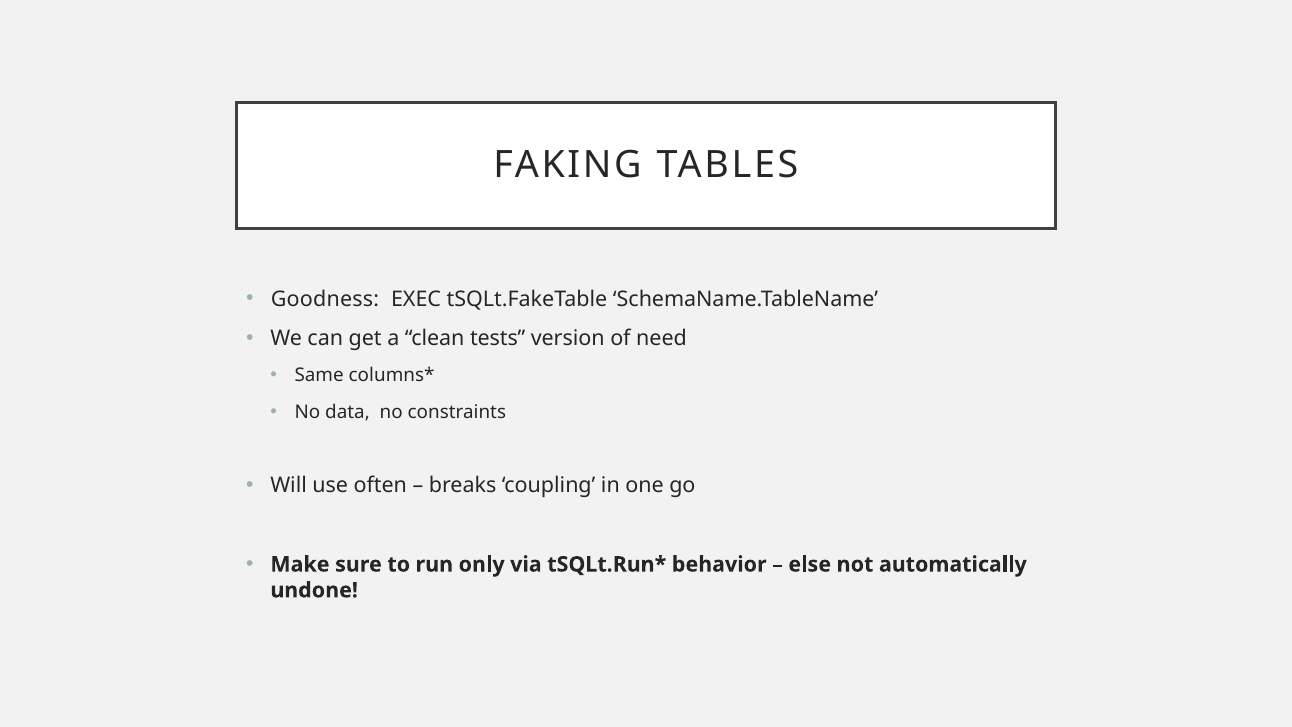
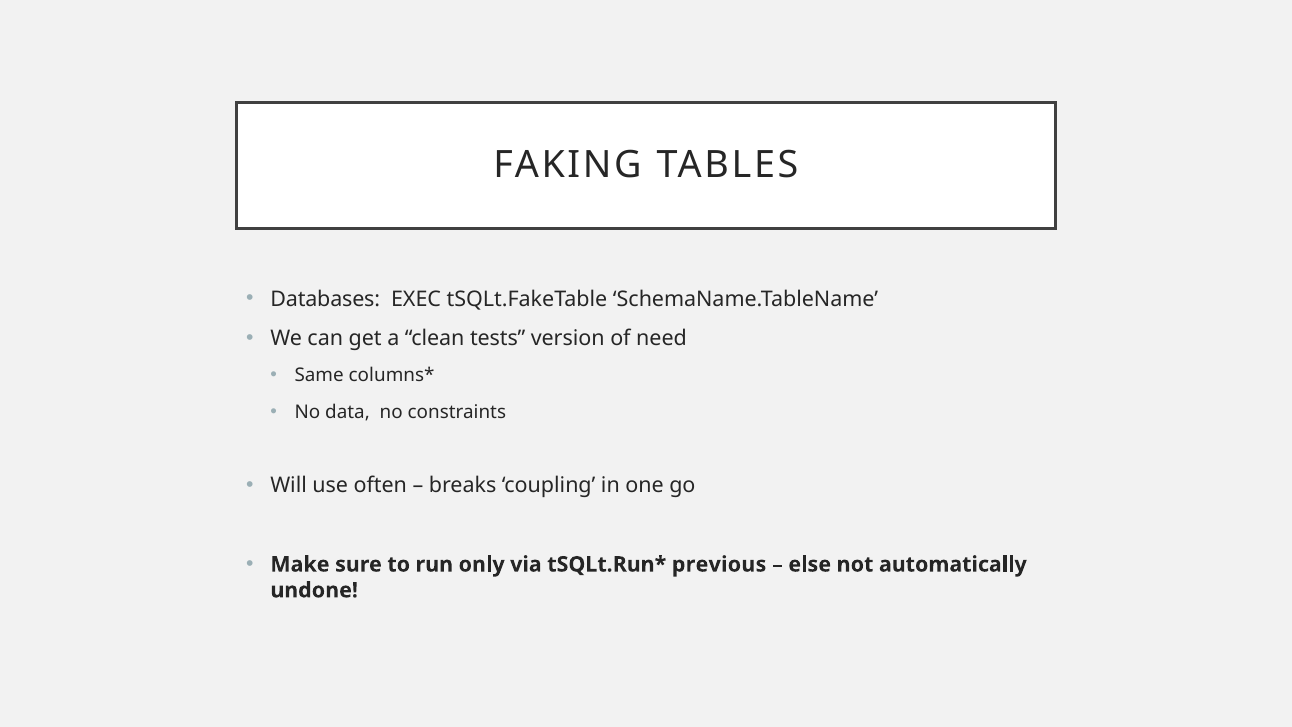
Goodness: Goodness -> Databases (325, 299)
behavior: behavior -> previous (719, 564)
